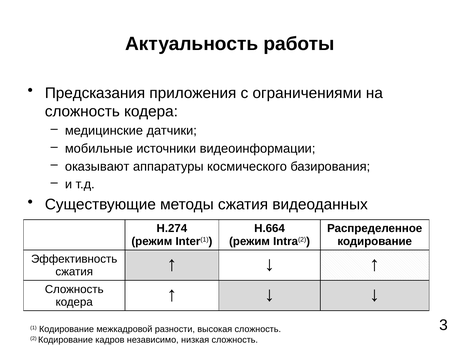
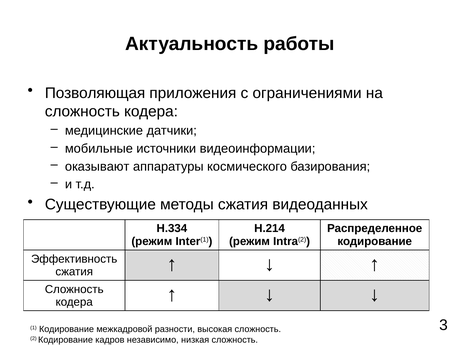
Предсказания: Предсказания -> Позволяющая (95, 93)
H.274: H.274 -> H.334 (172, 229)
H.664: H.664 -> H.214 (270, 229)
